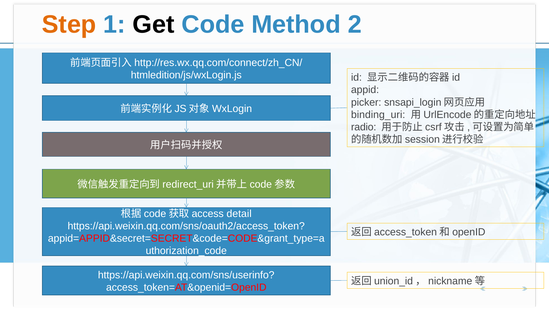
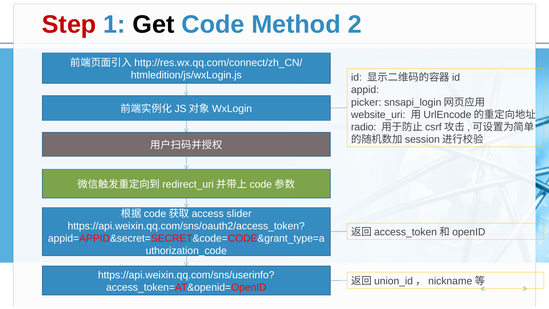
Step colour: orange -> red (69, 25)
binding_uri: binding_uri -> website_uri (378, 115)
detail: detail -> slider (239, 214)
